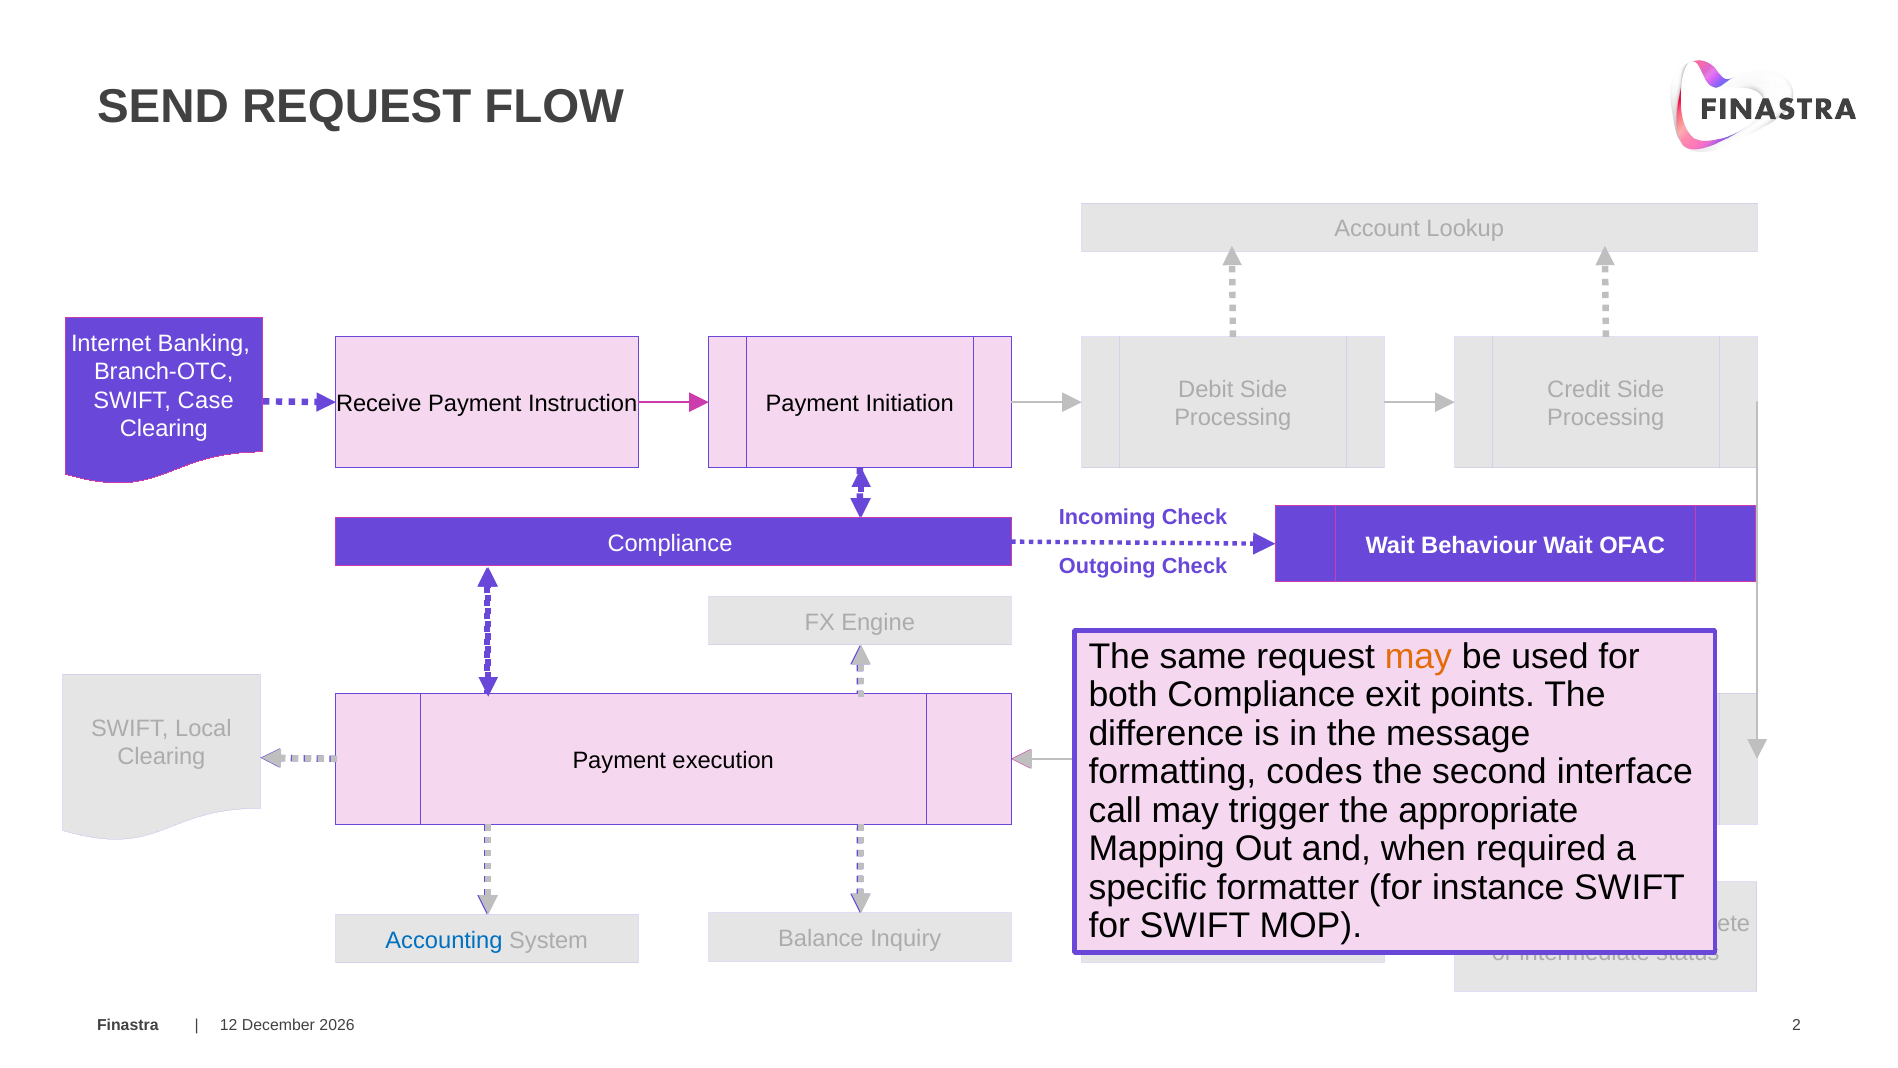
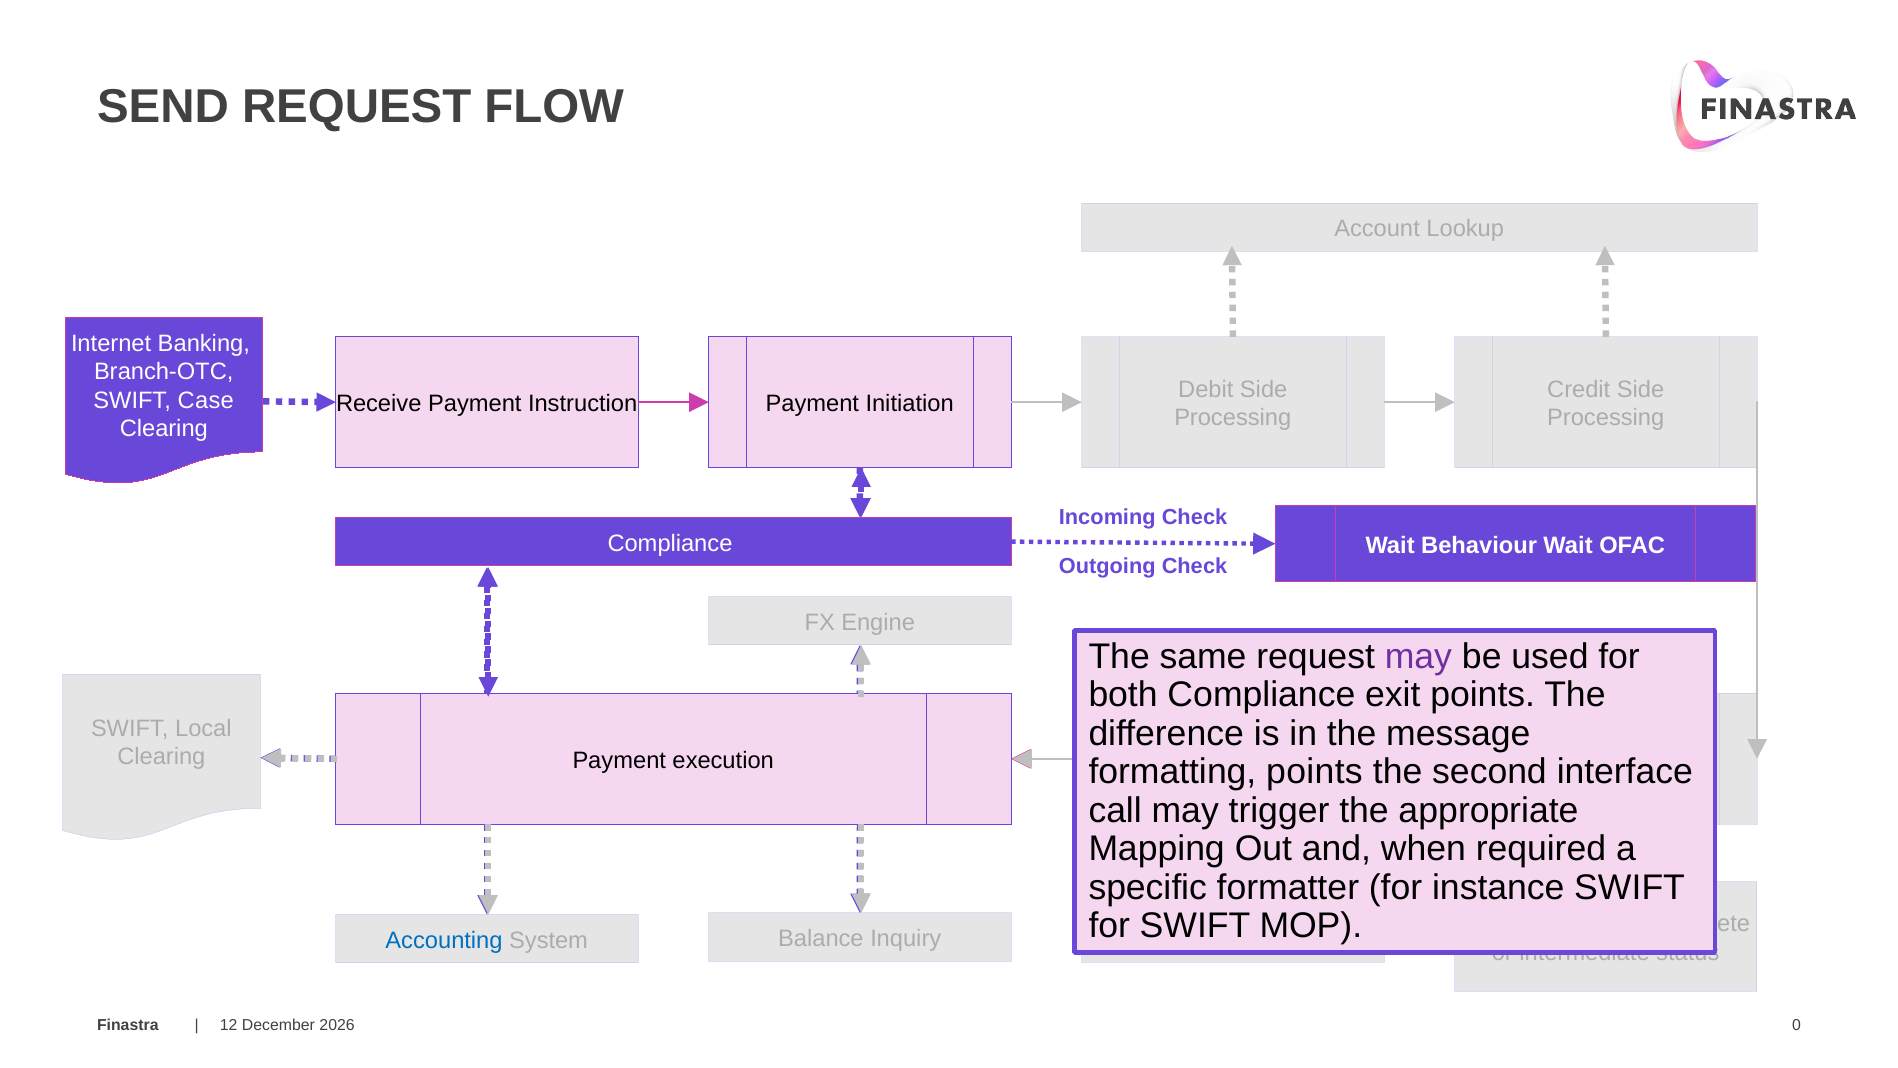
may colour: orange -> purple (1418, 656)
codes: codes -> points (1315, 772)
2: 2 -> 0 (1796, 1025)
